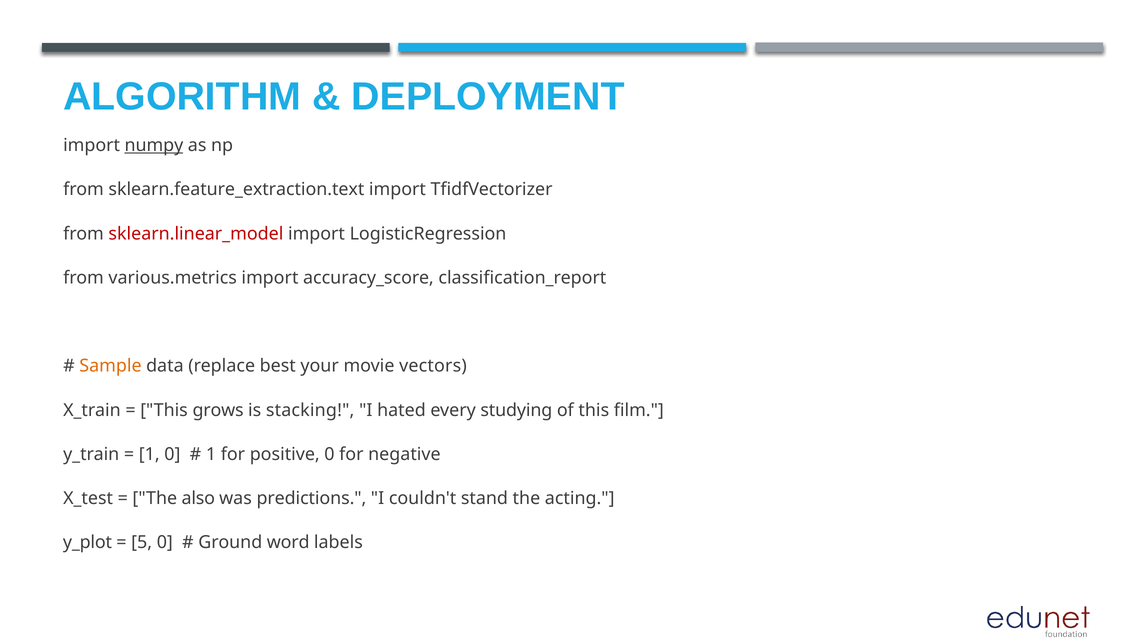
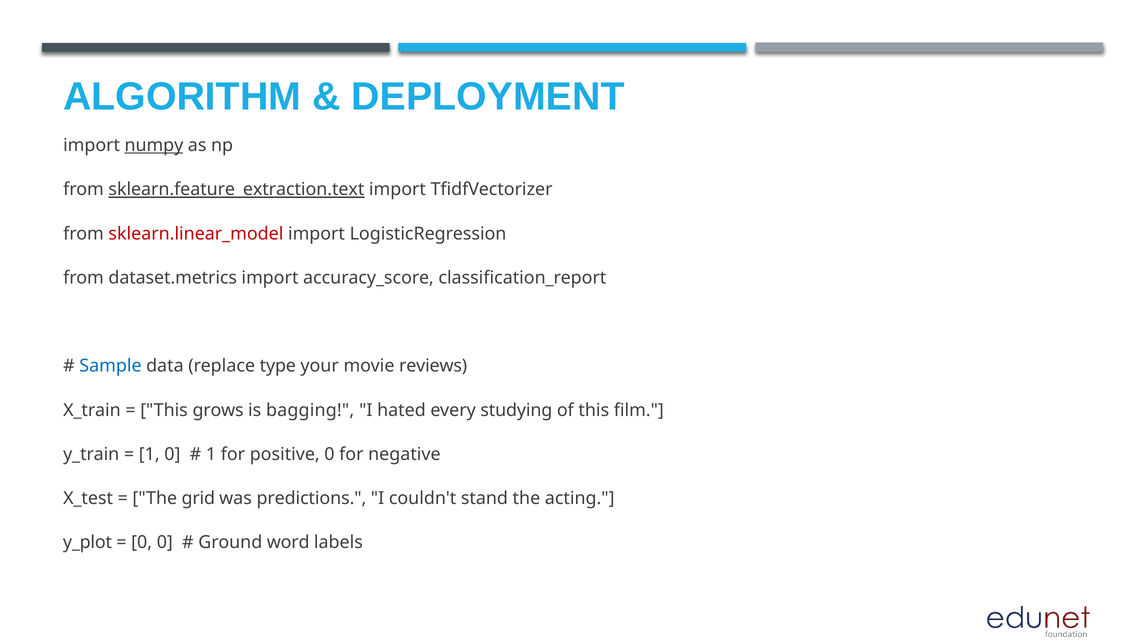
sklearn.feature_extraction.text underline: none -> present (236, 190)
various.metrics: various.metrics -> dataset.metrics (173, 278)
Sample colour: orange -> blue (110, 366)
best: best -> type (278, 366)
vectors: vectors -> reviews (433, 366)
stacking: stacking -> bagging (310, 410)
also: also -> grid (198, 498)
5: 5 -> 0 (142, 543)
